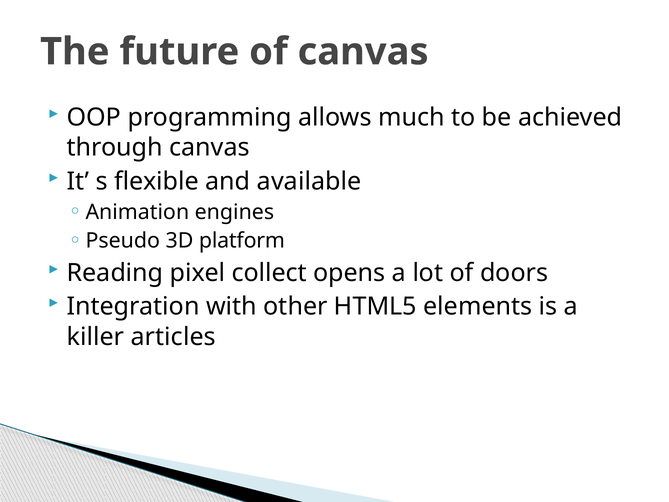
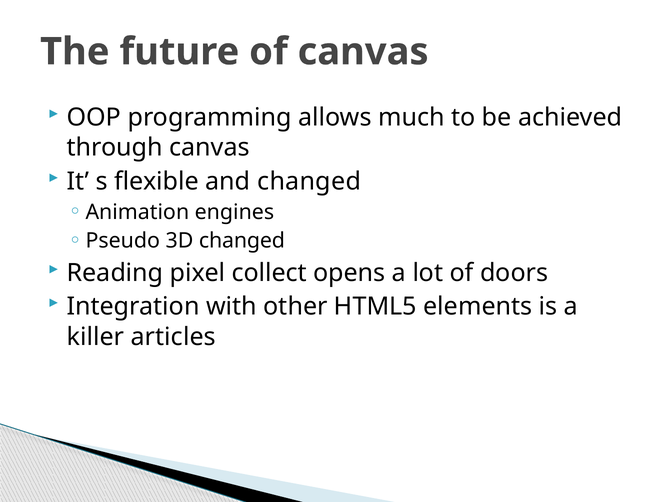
and available: available -> changed (309, 181)
3D platform: platform -> changed (242, 241)
